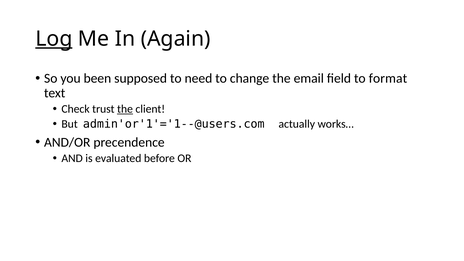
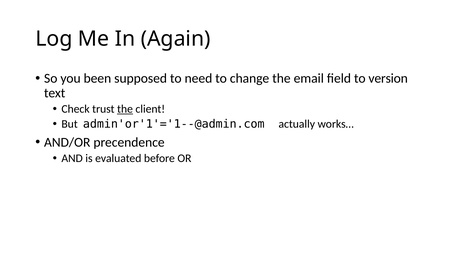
Log underline: present -> none (54, 39)
format: format -> version (388, 78)
admin'or'1'='1--@users.com: admin'or'1'='1--@users.com -> admin'or'1'='1--@admin.com (174, 124)
